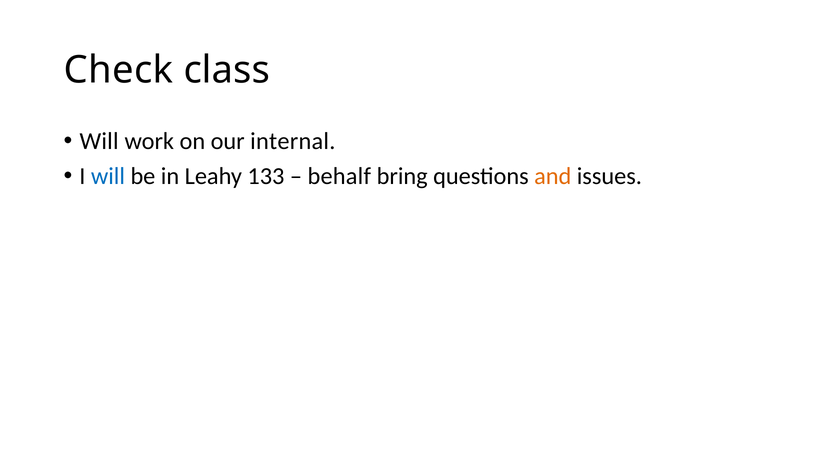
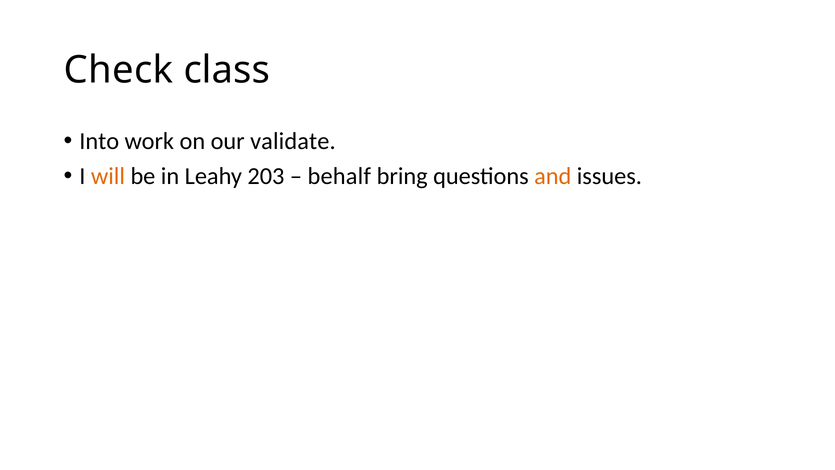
Will: Will -> Into (99, 141)
internal: internal -> validate (293, 141)
will colour: blue -> orange (108, 176)
133: 133 -> 203 (266, 176)
